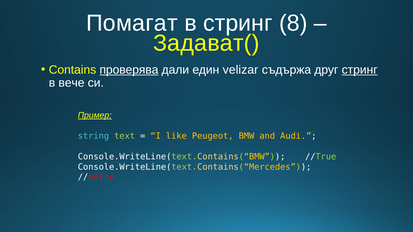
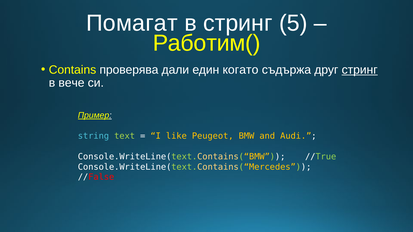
8: 8 -> 5 (293, 23)
Задават(: Задават( -> Работим( (207, 43)
проверява underline: present -> none (129, 70)
velizar: velizar -> когато (240, 70)
